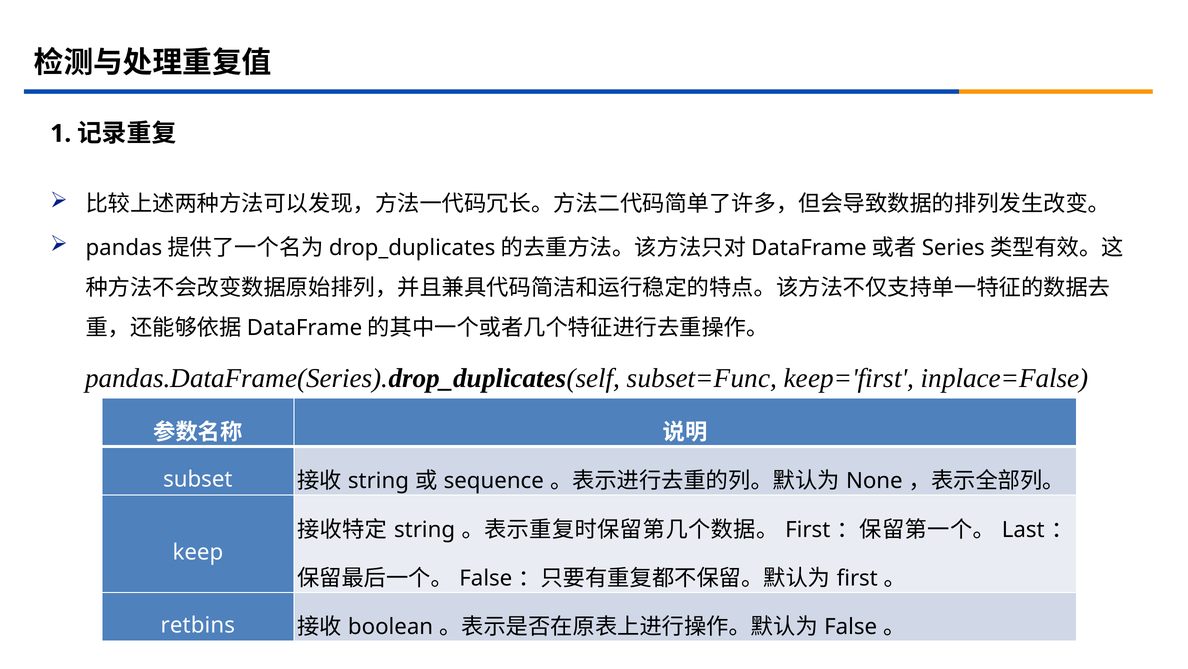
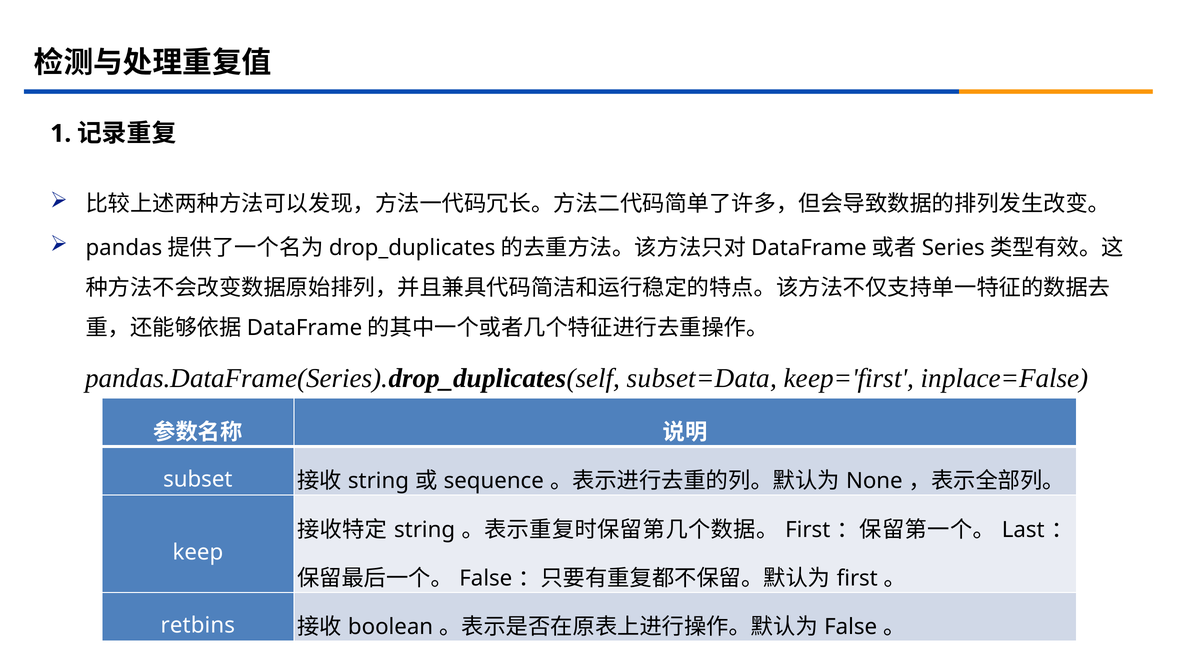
subset=Func: subset=Func -> subset=Data (702, 378)
